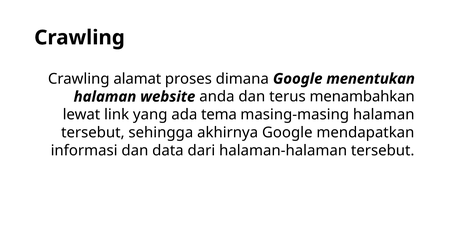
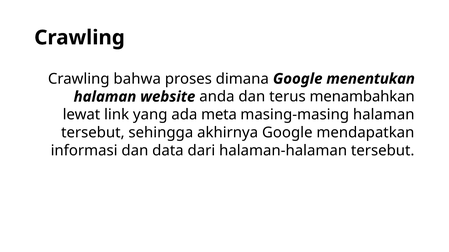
alamat: alamat -> bahwa (137, 79)
tema: tema -> meta (219, 115)
